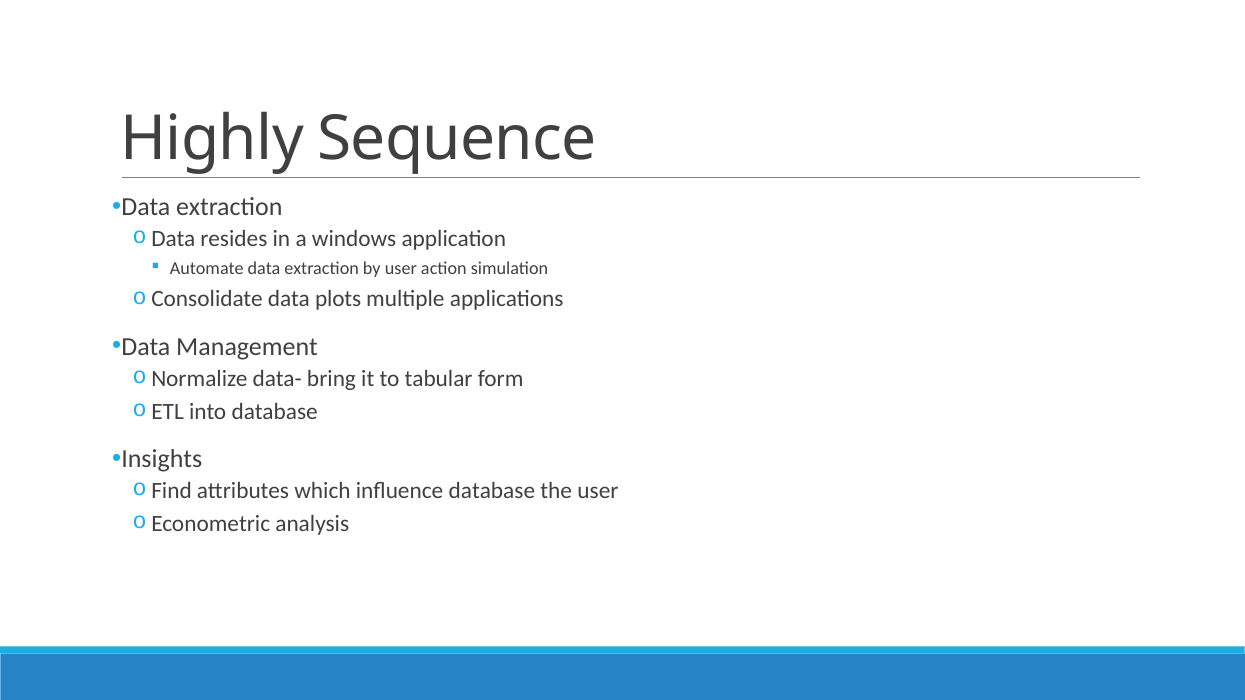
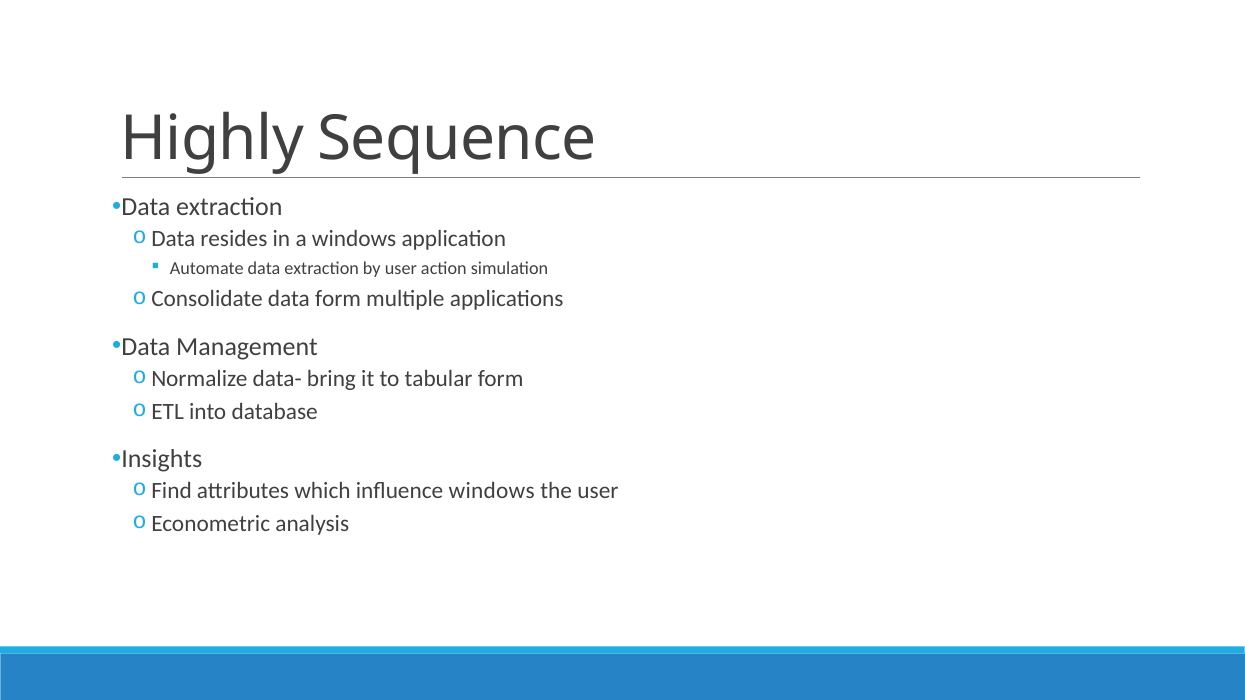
data plots: plots -> form (338, 299)
influence database: database -> windows (492, 491)
